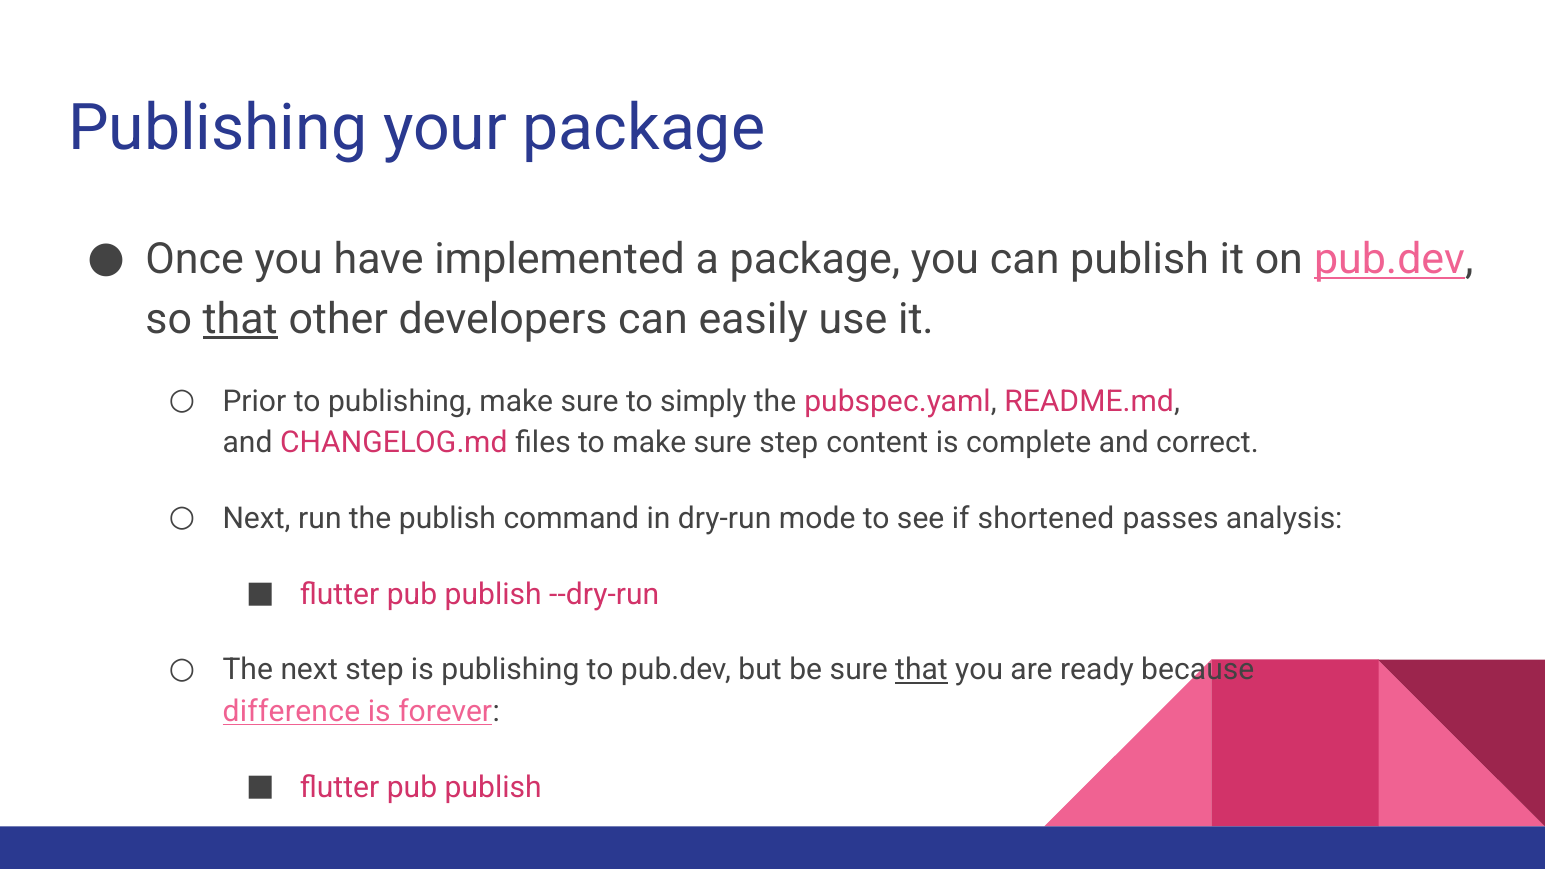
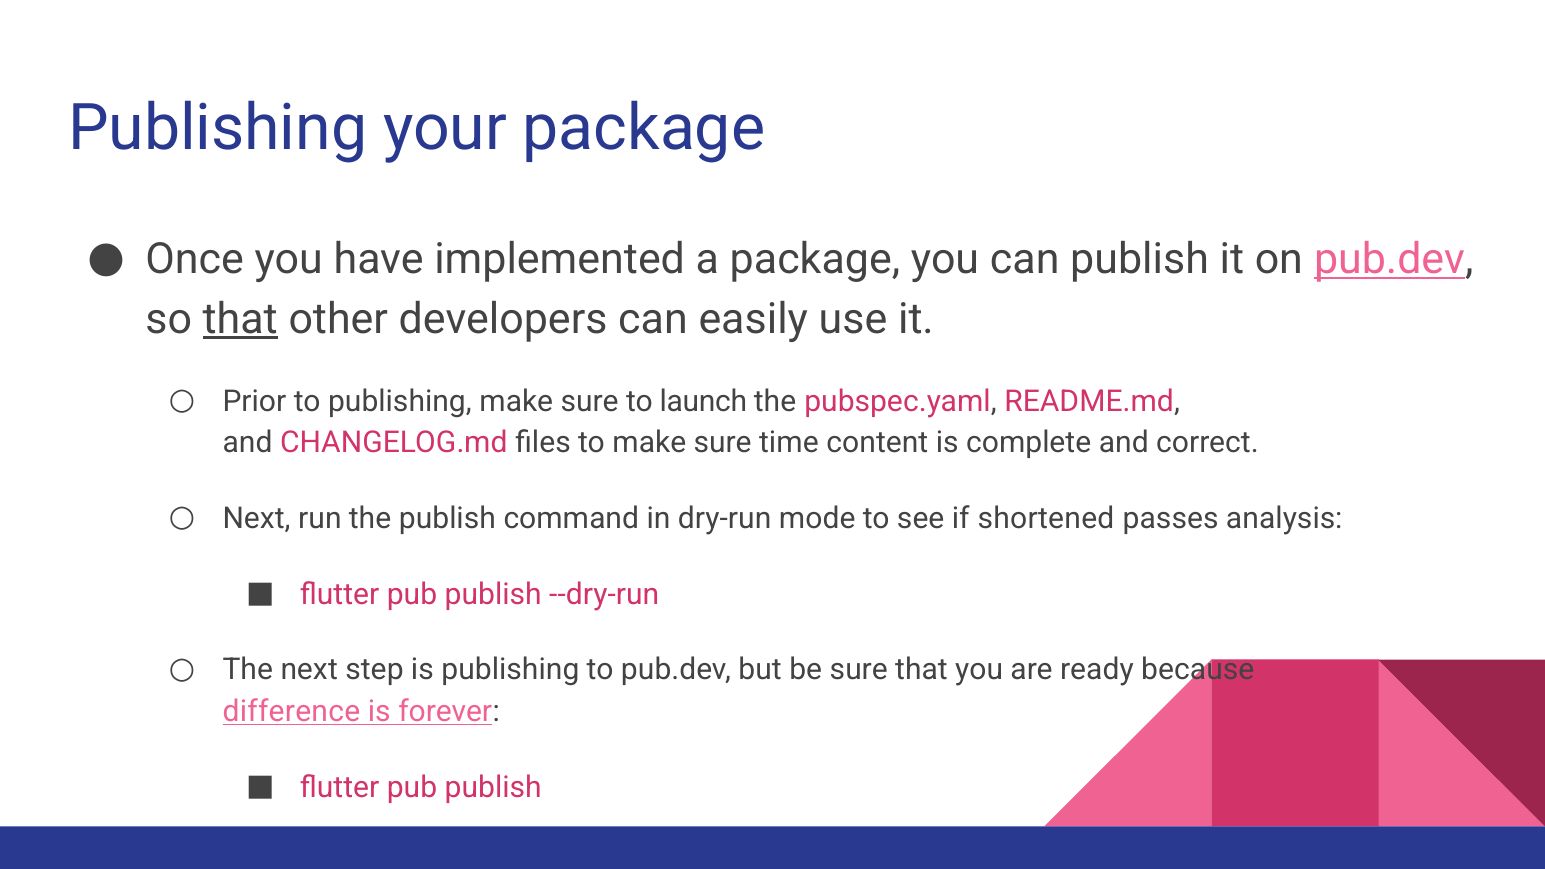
simply: simply -> launch (703, 402)
sure step: step -> time (789, 443)
that underline: present -> none (921, 670)
